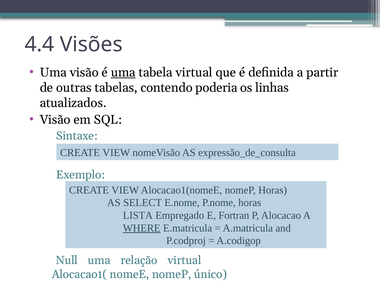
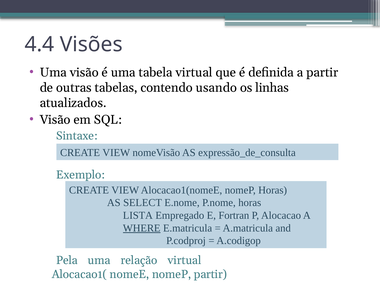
uma underline: present -> none (123, 73)
poderia: poderia -> usando (216, 88)
Null: Null -> Pela (67, 260)
nomeP único: único -> partir (210, 274)
